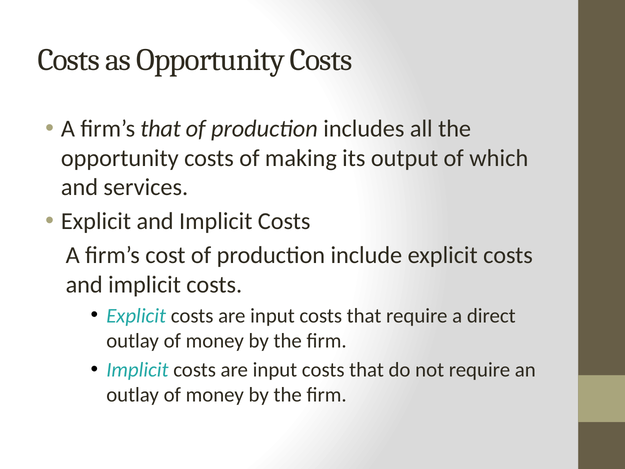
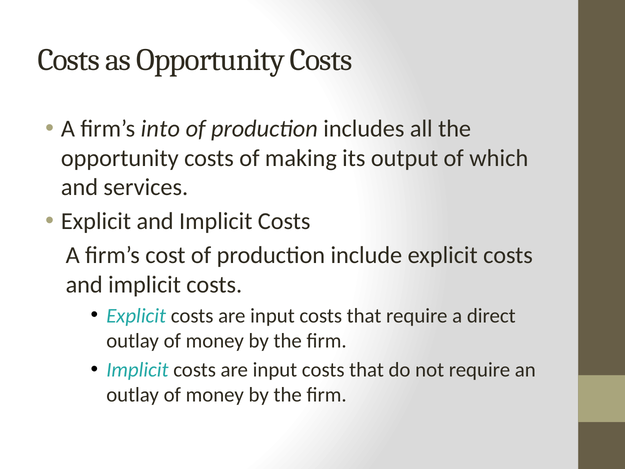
firm’s that: that -> into (160, 129)
